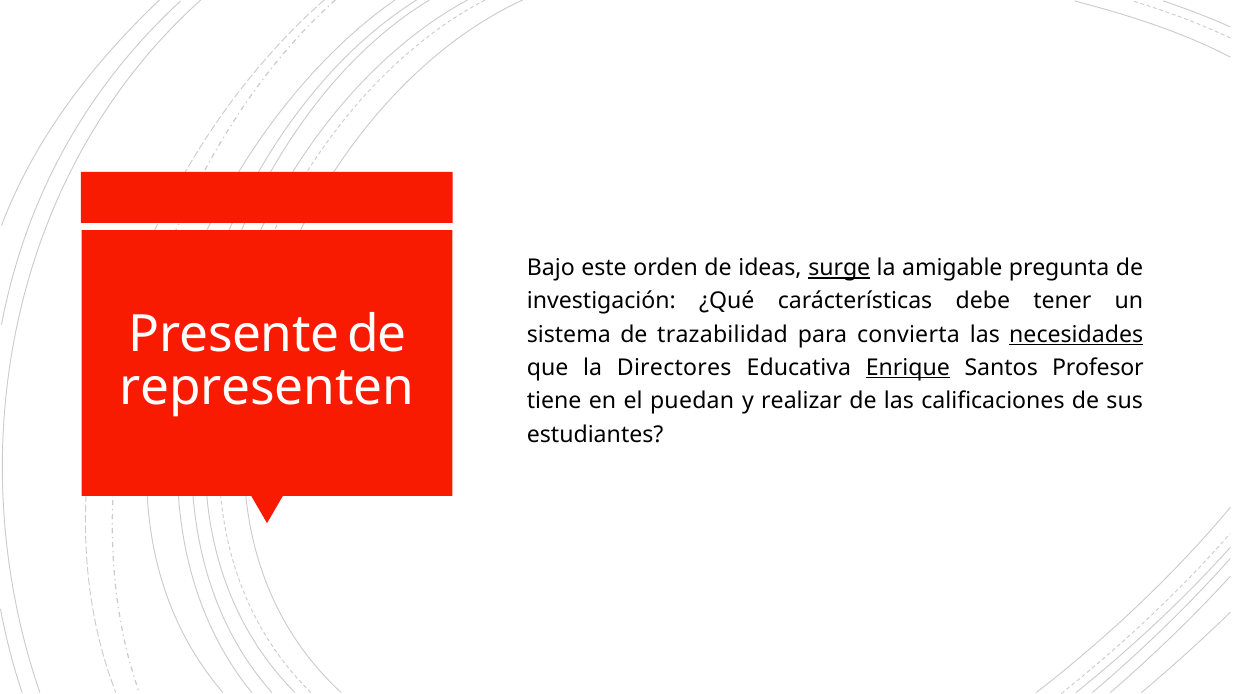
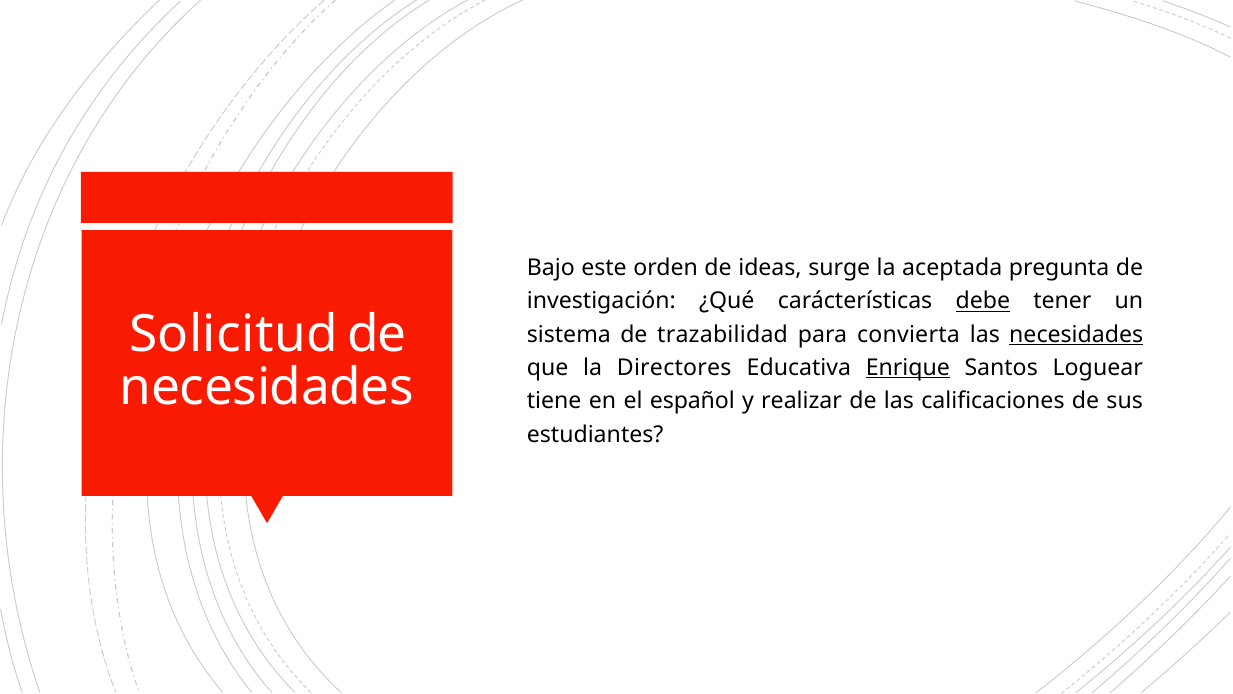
surge underline: present -> none (839, 268)
amigable: amigable -> aceptada (952, 268)
debe underline: none -> present (983, 301)
Presente: Presente -> Solicitud (234, 334)
Profesor: Profesor -> Loguear (1098, 368)
representen: representen -> necesidades (267, 387)
puedan: puedan -> español (692, 401)
